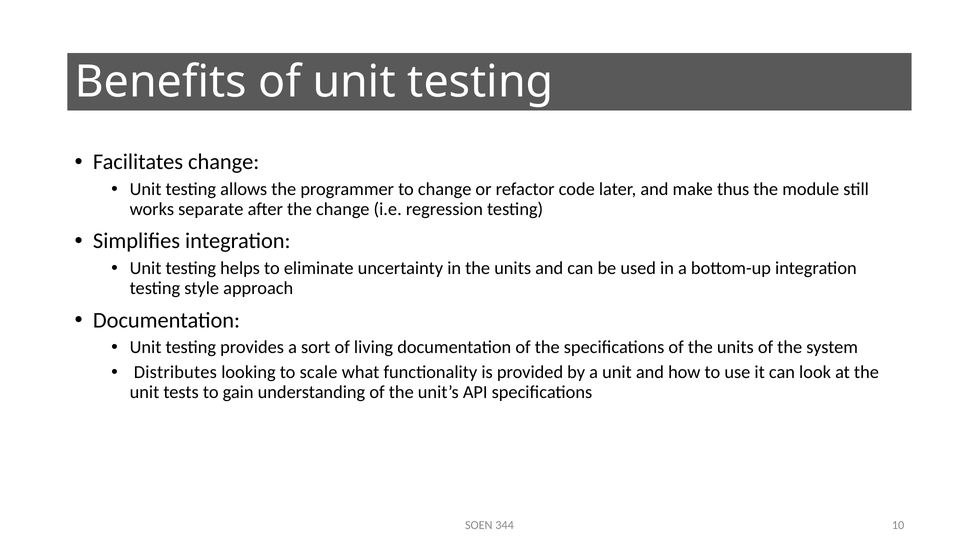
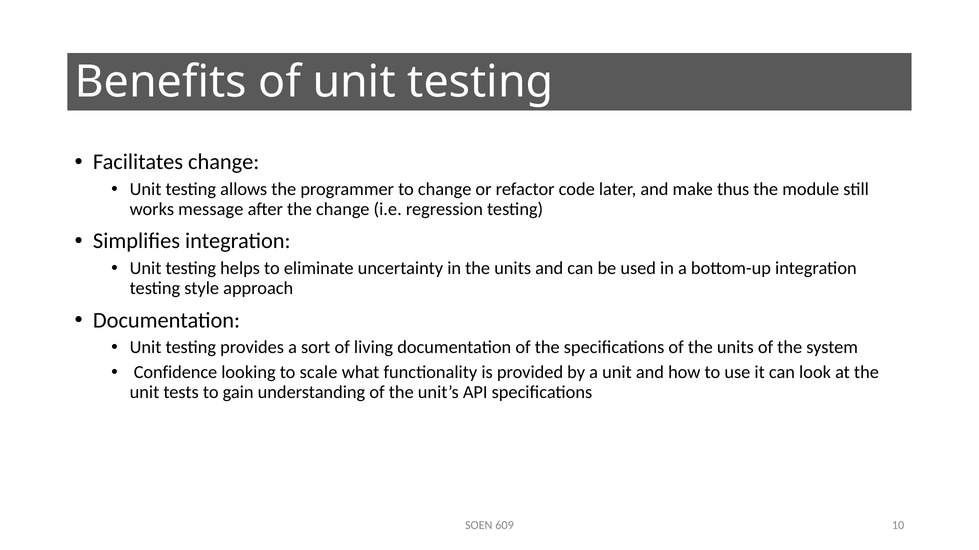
separate: separate -> message (211, 209)
Distributes: Distributes -> Confidence (175, 373)
344: 344 -> 609 (505, 526)
